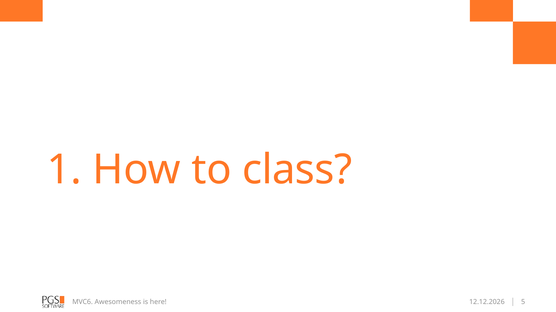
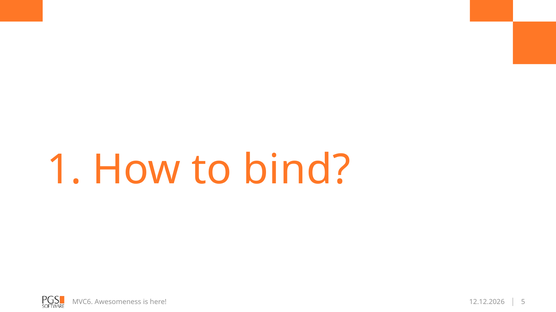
class: class -> bind (297, 170)
